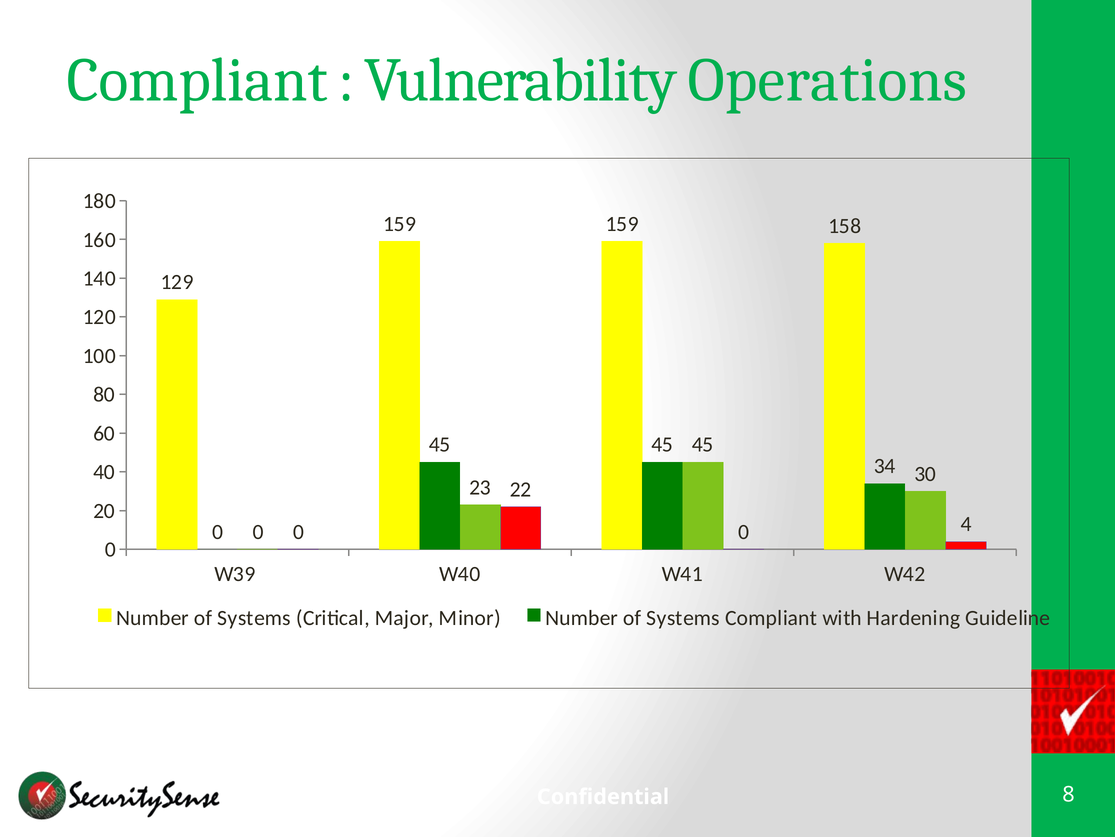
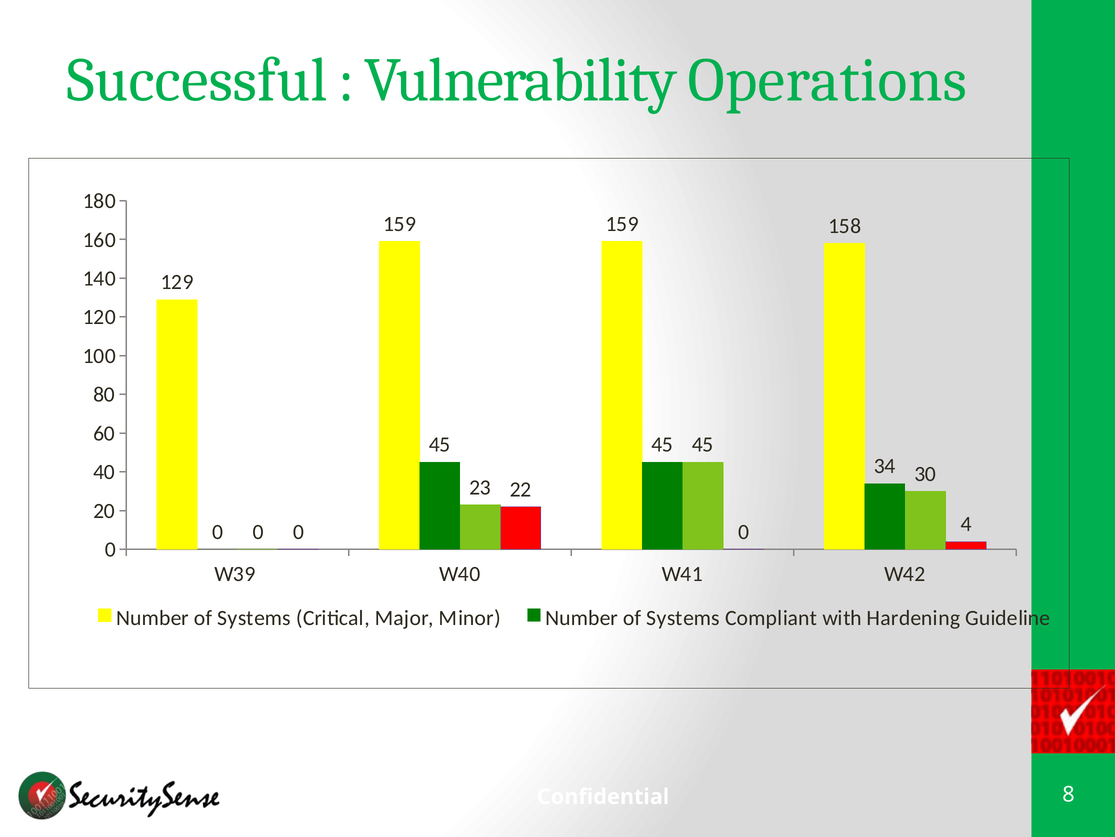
Compliant: Compliant -> Successful (197, 80)
